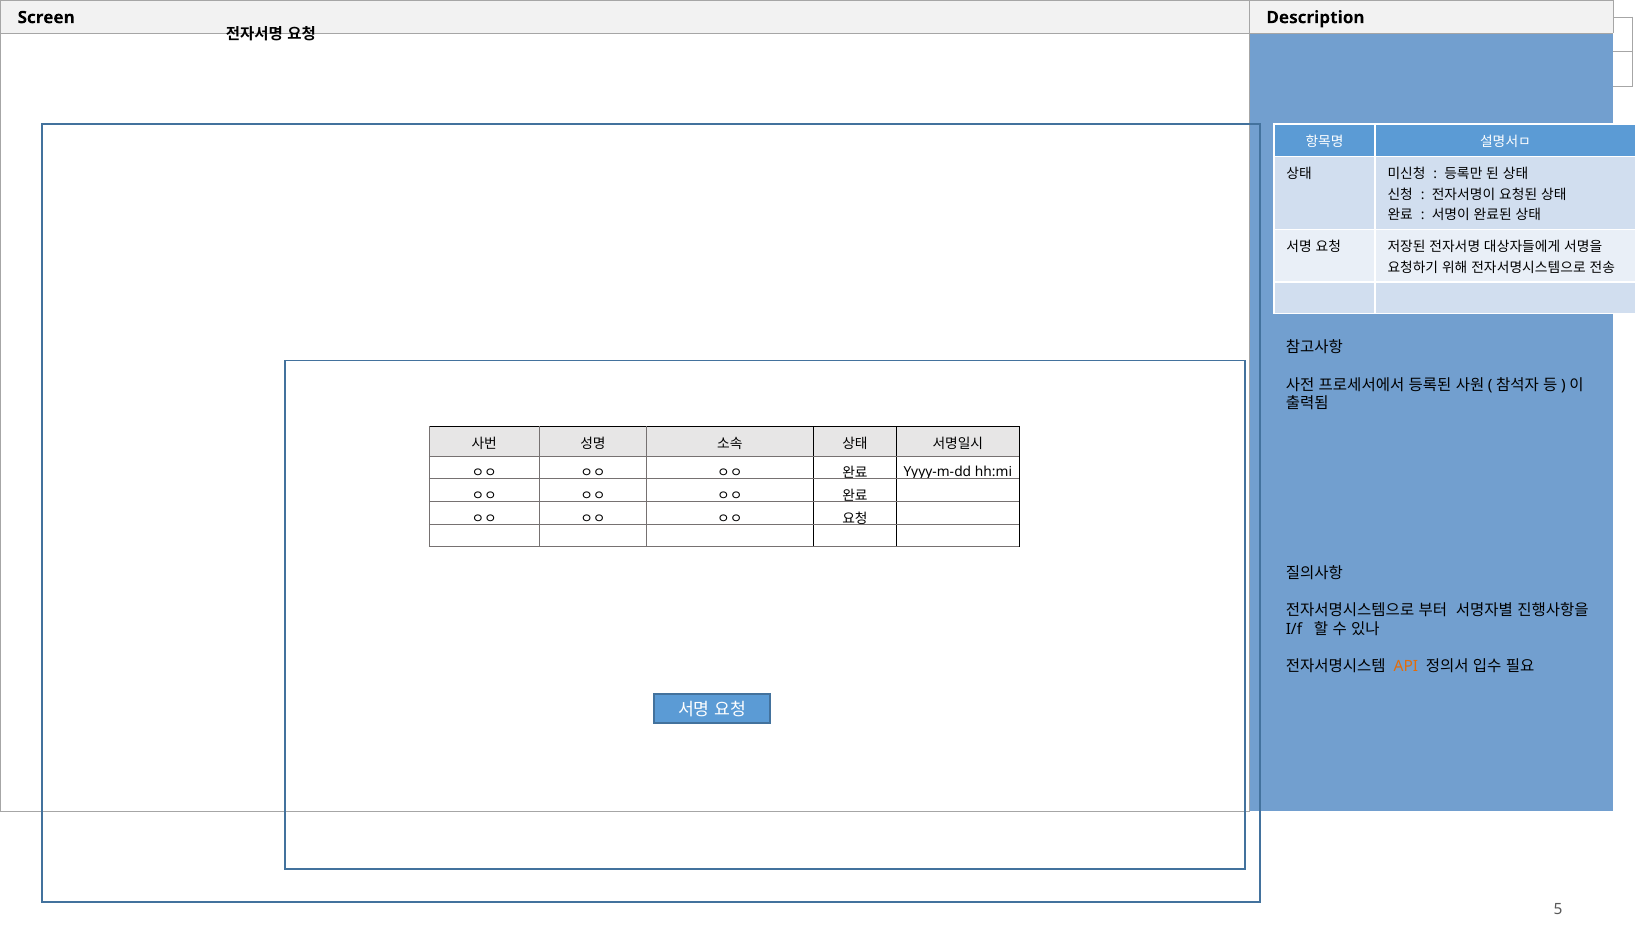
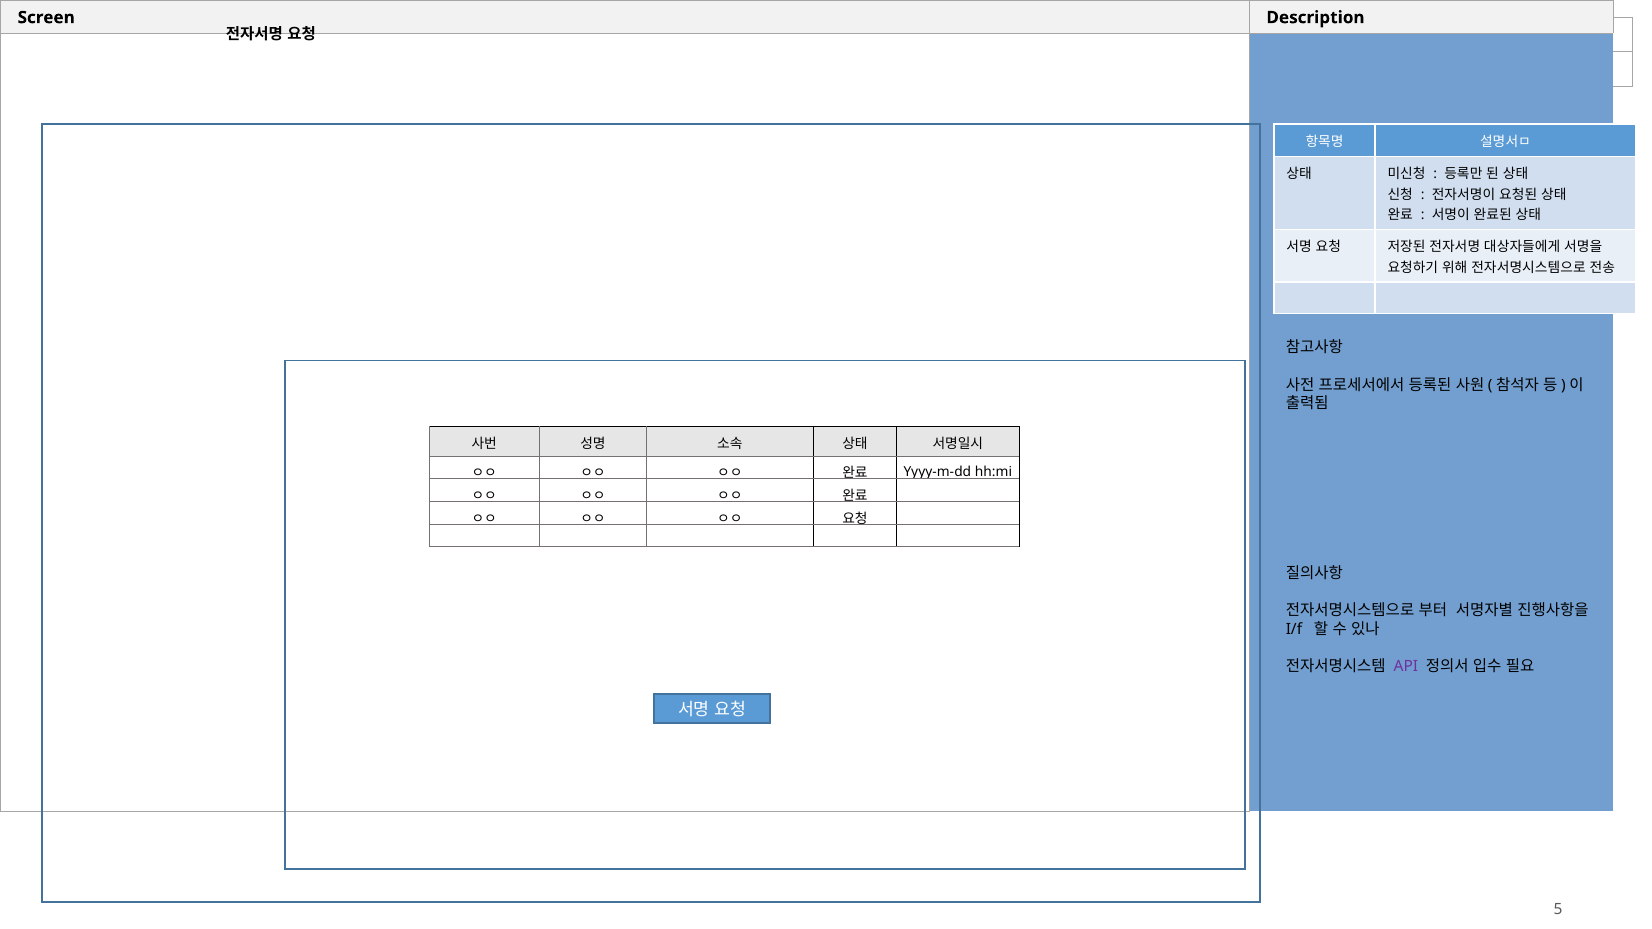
API colour: orange -> purple (1406, 667)
